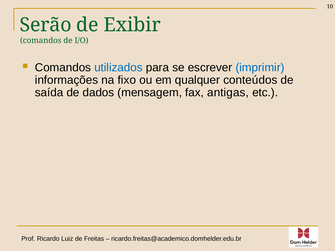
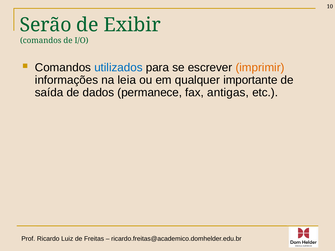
imprimir colour: blue -> orange (260, 68)
fixo: fixo -> leia (127, 80)
conteúdos: conteúdos -> importante (250, 80)
mensagem: mensagem -> permanece (150, 93)
